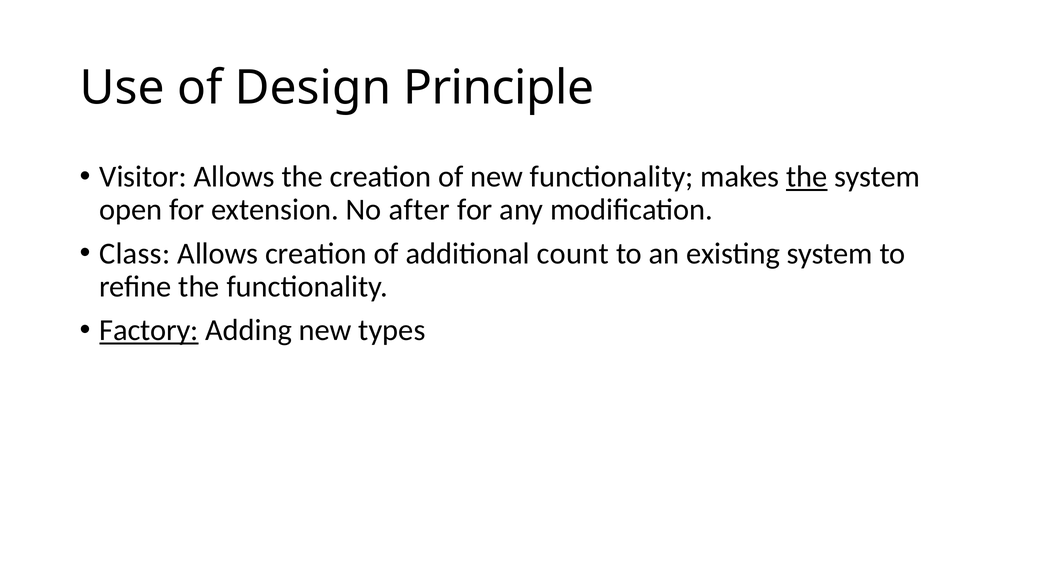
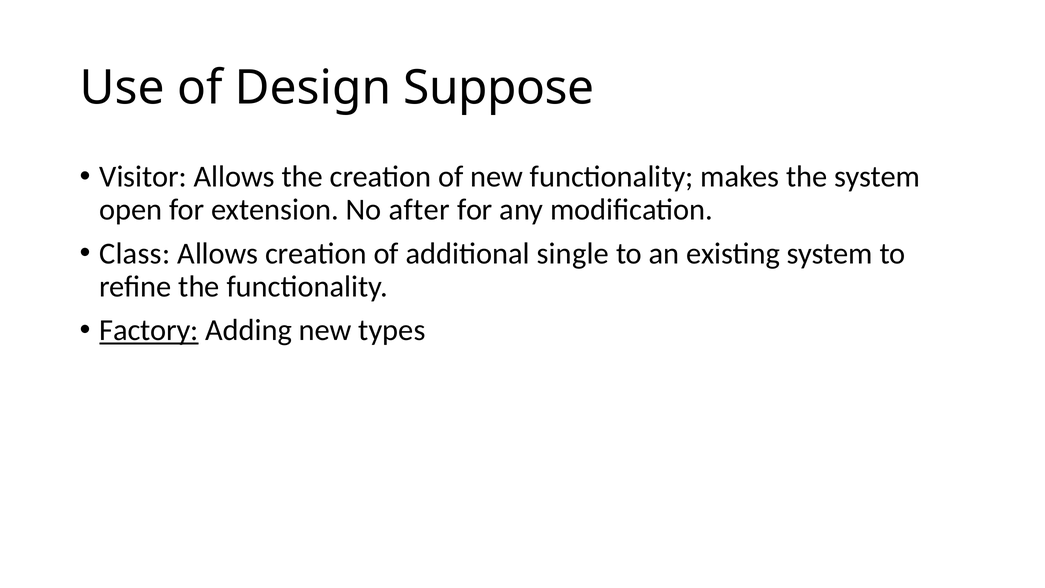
Principle: Principle -> Suppose (499, 88)
the underline: present -> none (807, 177)
count: count -> single (573, 253)
